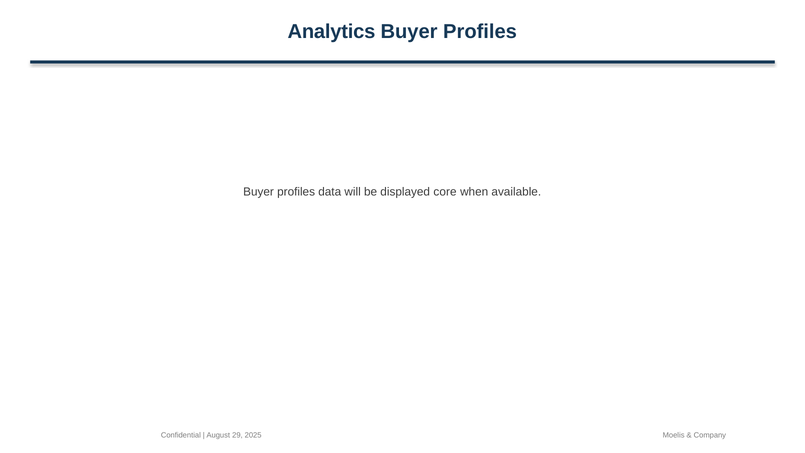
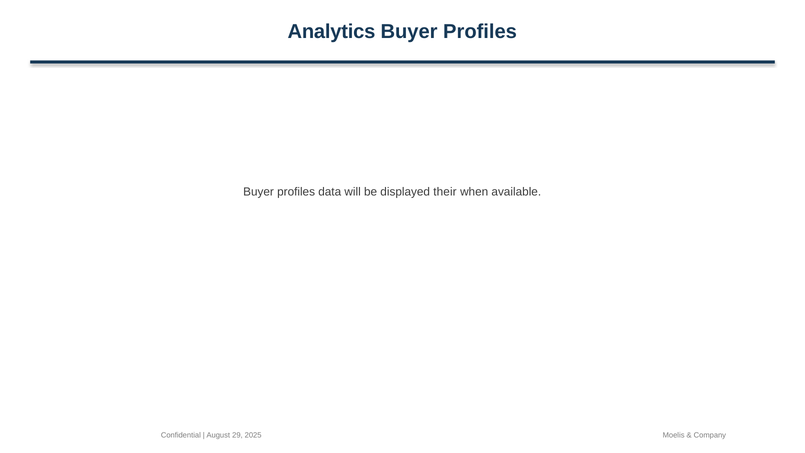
core: core -> their (445, 192)
